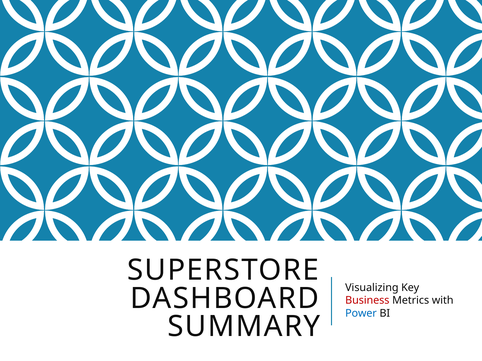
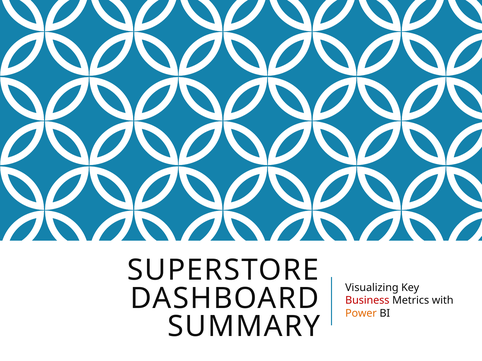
Power colour: blue -> orange (361, 314)
